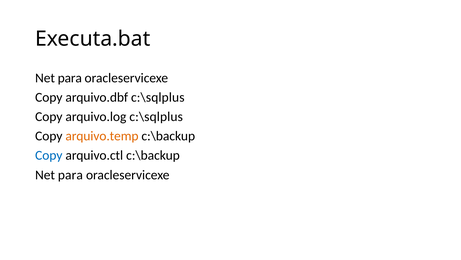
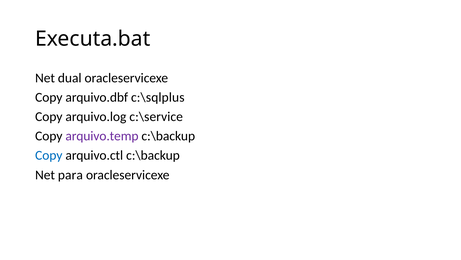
para: para -> dual (70, 78)
arquivo.log c:\sqlplus: c:\sqlplus -> c:\service (156, 117)
arquivo.temp colour: orange -> purple (102, 136)
